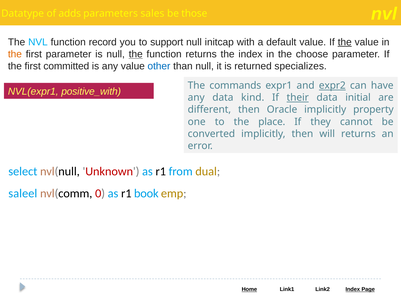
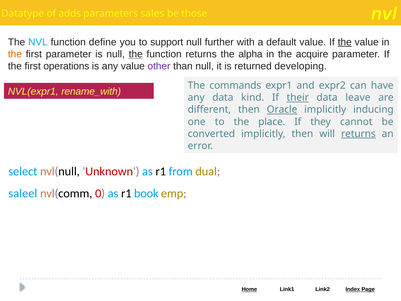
record: record -> define (103, 42)
initcap: initcap -> further (219, 42)
the index: index -> alpha (250, 54)
choose: choose -> acquire (312, 54)
committed: committed -> operations (66, 66)
other colour: blue -> purple (159, 66)
specializes: specializes -> developing (301, 66)
positive_with: positive_with -> rename_with (91, 91)
expr2 underline: present -> none (332, 86)
initial: initial -> leave (358, 98)
Oracle underline: none -> present (282, 110)
property: property -> inducing (373, 110)
returns underline: none -> present (358, 134)
